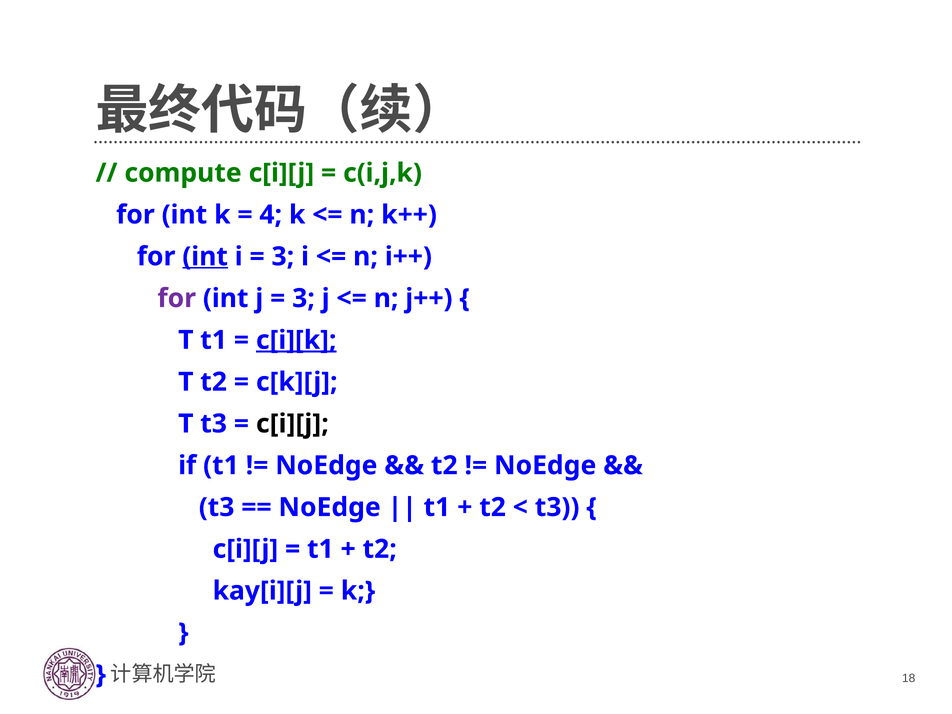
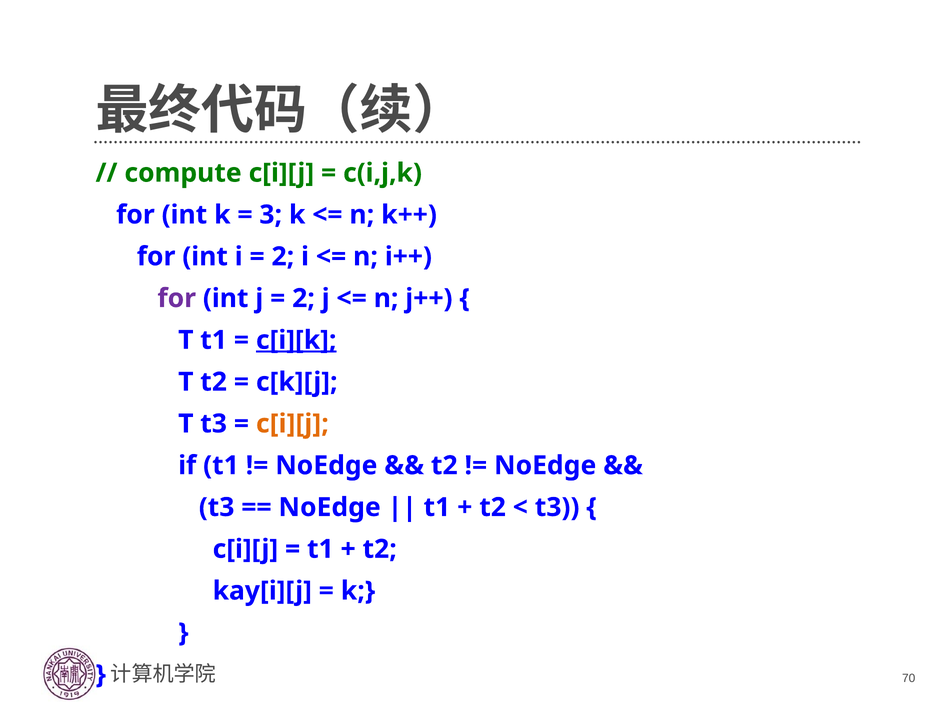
4: 4 -> 3 (271, 215)
int underline: present -> none (205, 257)
3: 3 -> 2 (283, 257)
3: 3 -> 2 (304, 298)
c[i][j colour: black -> orange (292, 424)
18: 18 -> 70 (909, 678)
